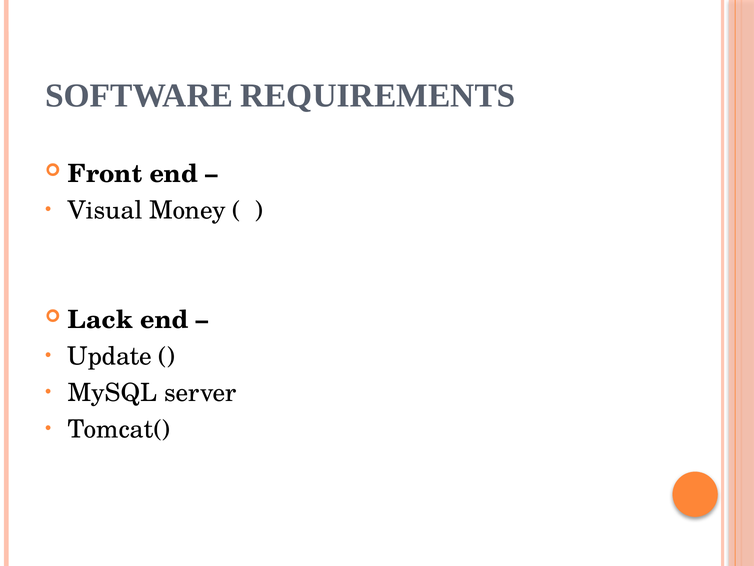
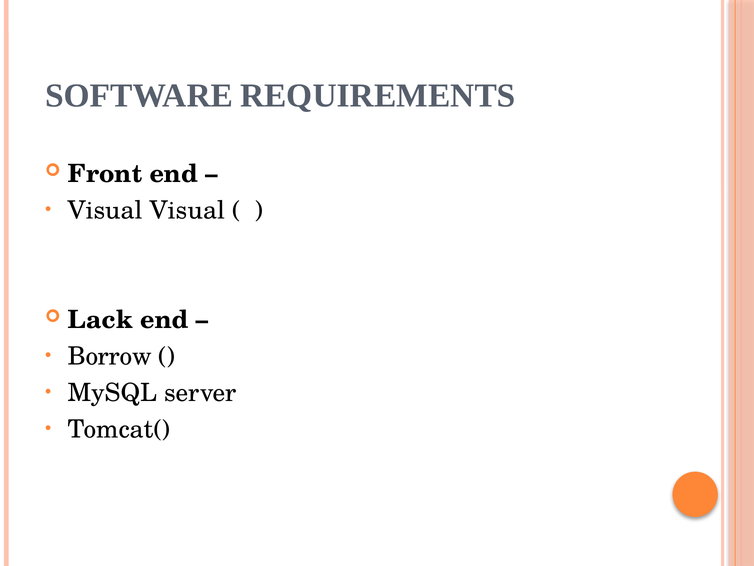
Visual Money: Money -> Visual (187, 210)
Update: Update -> Borrow (110, 356)
